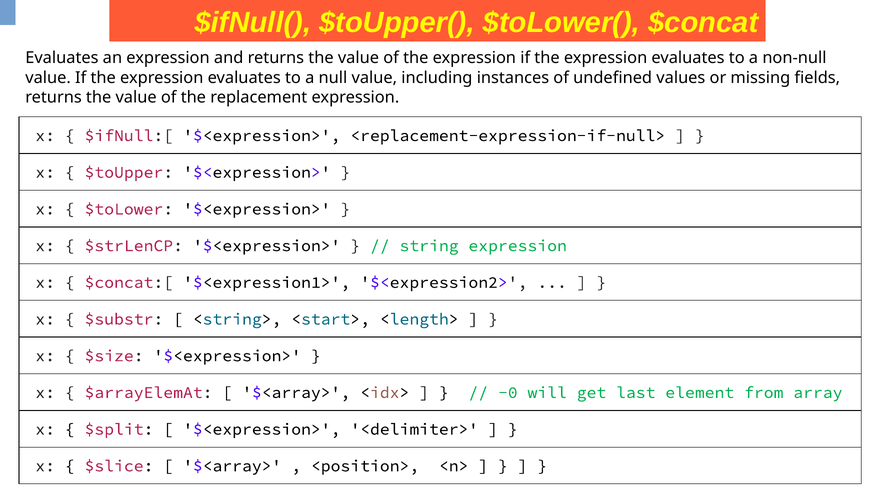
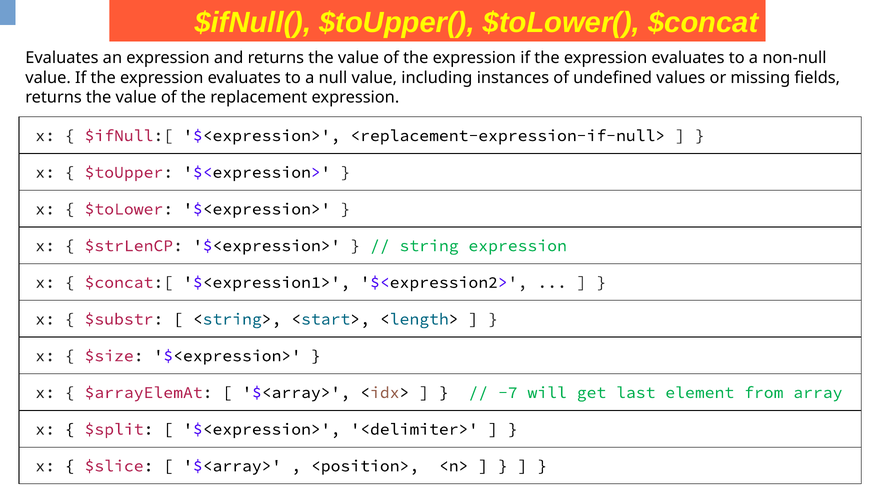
-0: -0 -> -7 (508, 393)
